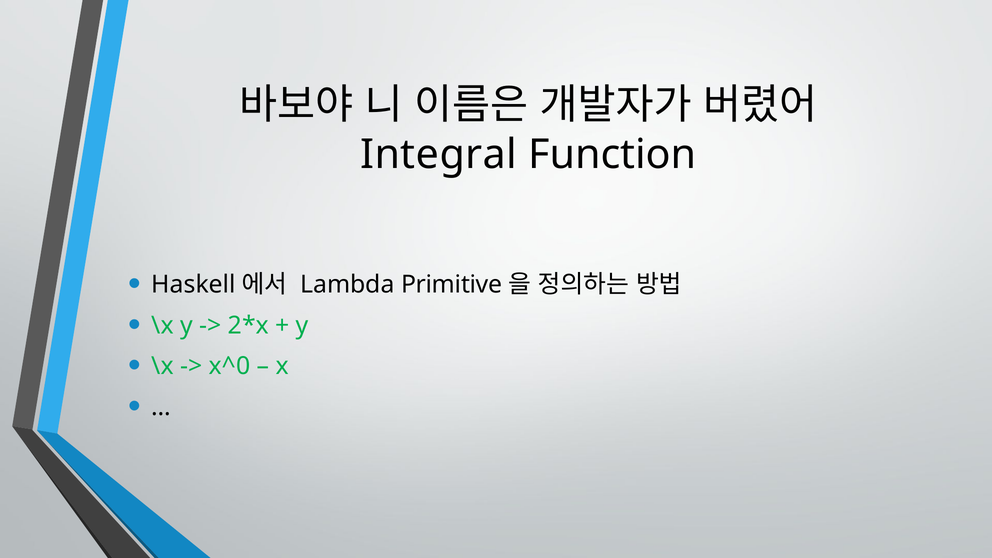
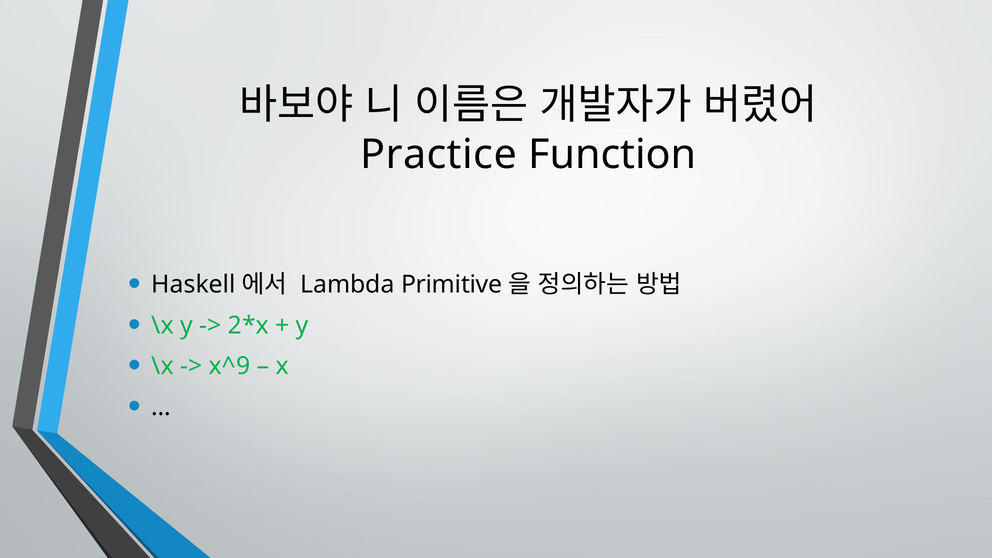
Integral: Integral -> Practice (439, 155)
x^0: x^0 -> x^9 (230, 366)
